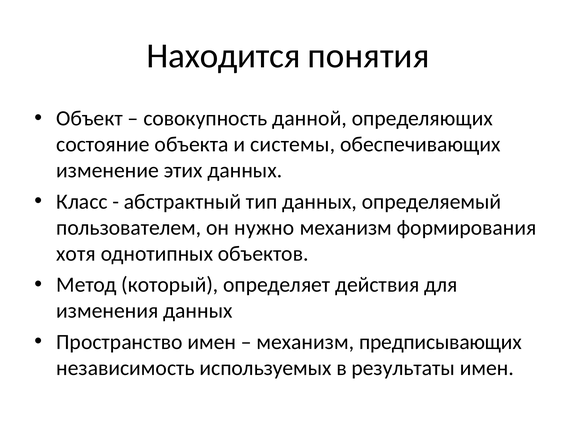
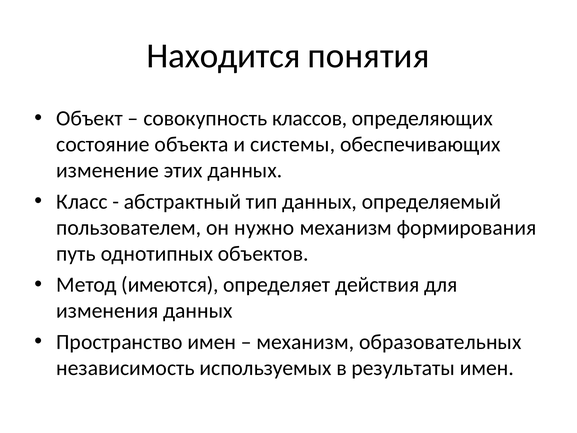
данной: данной -> классов (310, 118)
хотя: хотя -> путь (76, 253)
который: который -> имеются (170, 285)
предписывающих: предписывающих -> образовательных (440, 342)
